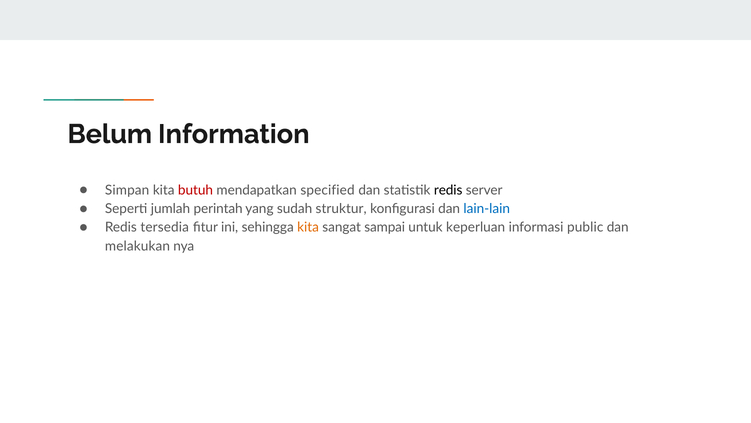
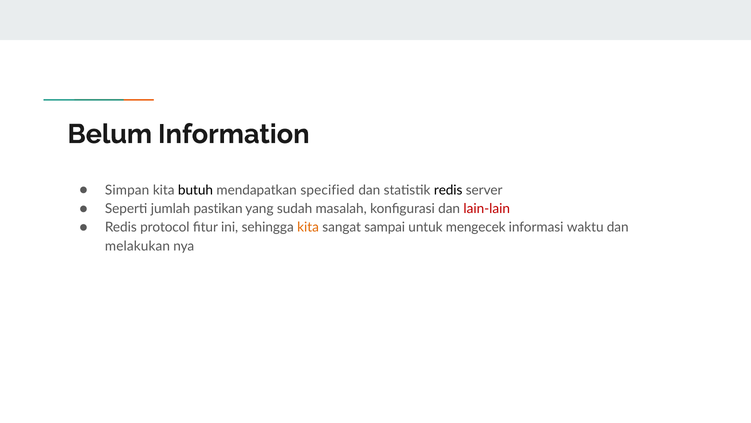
butuh colour: red -> black (195, 190)
perintah: perintah -> pastikan (218, 208)
struktur: struktur -> masalah (341, 208)
lain-lain colour: blue -> red (487, 208)
tersedia: tersedia -> protocol (165, 227)
keperluan: keperluan -> mengecek (476, 227)
public: public -> waktu (585, 227)
